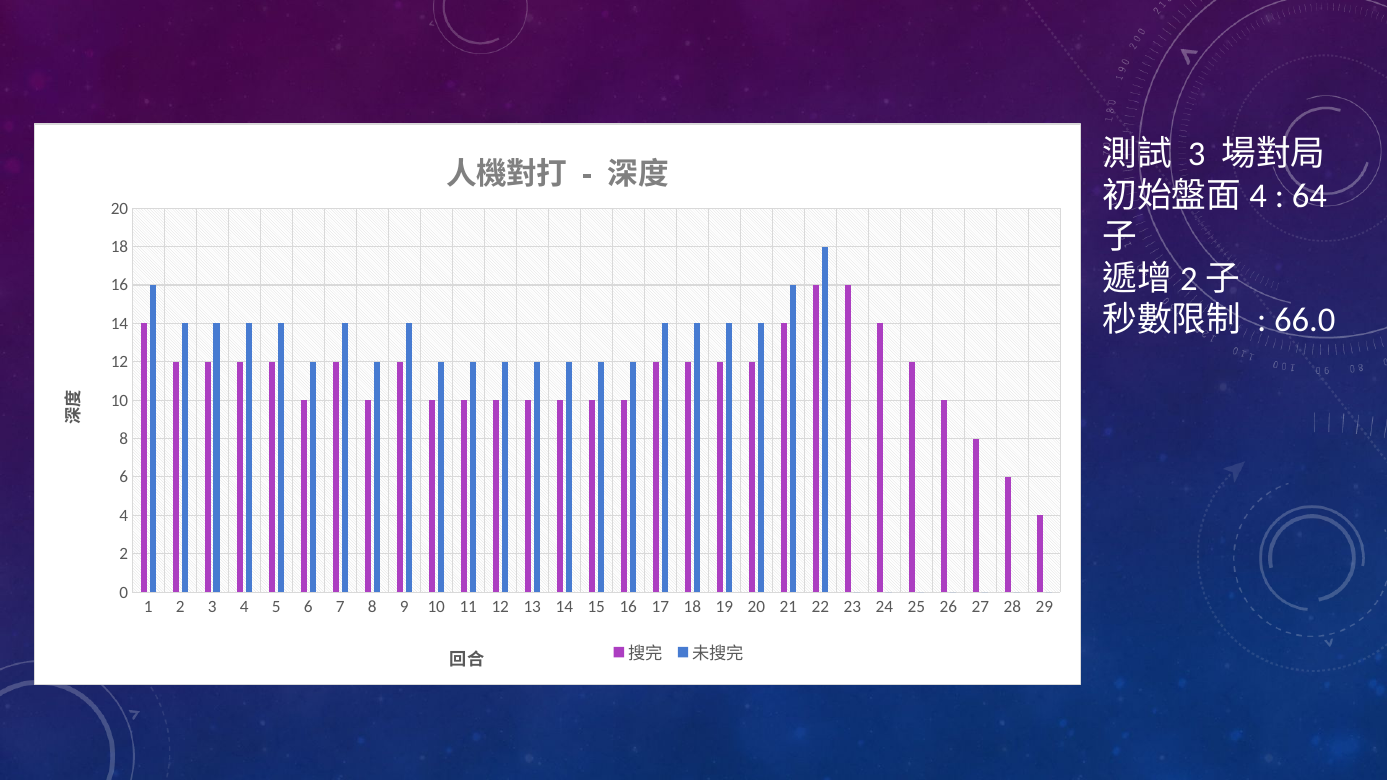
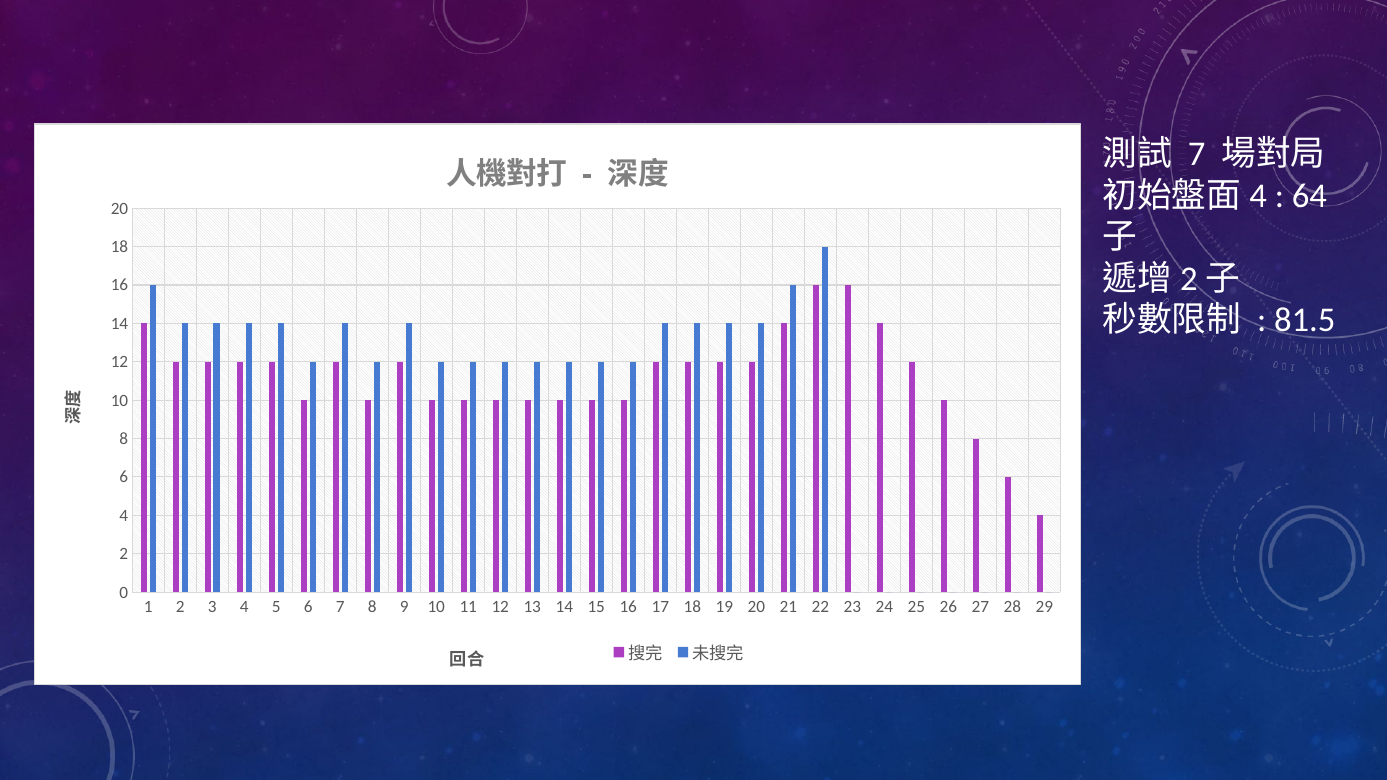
3: 3 -> 7 (1197, 154)
66.0: 66.0 -> 81.5 (1305, 320)
